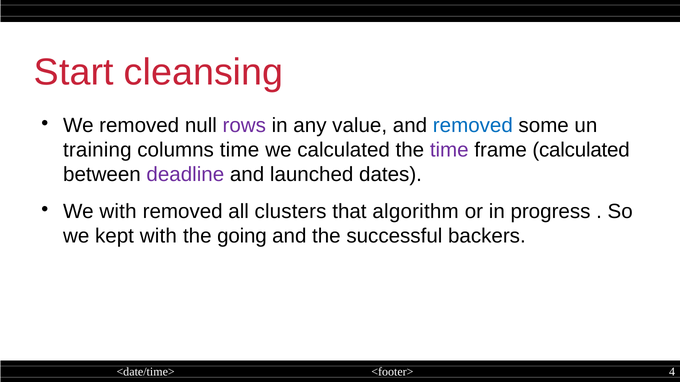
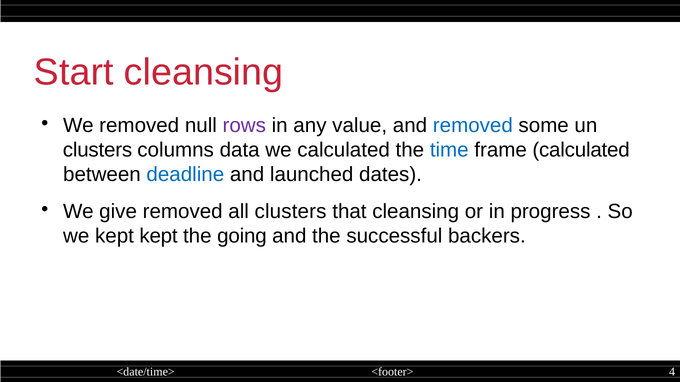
training: training -> clusters (98, 150)
columns time: time -> data (240, 150)
time colour: purple -> blue (449, 150)
deadline colour: purple -> blue (185, 175)
We with: with -> give (118, 212)
that algorithm: algorithm -> cleansing (416, 212)
kept with: with -> kept (159, 236)
